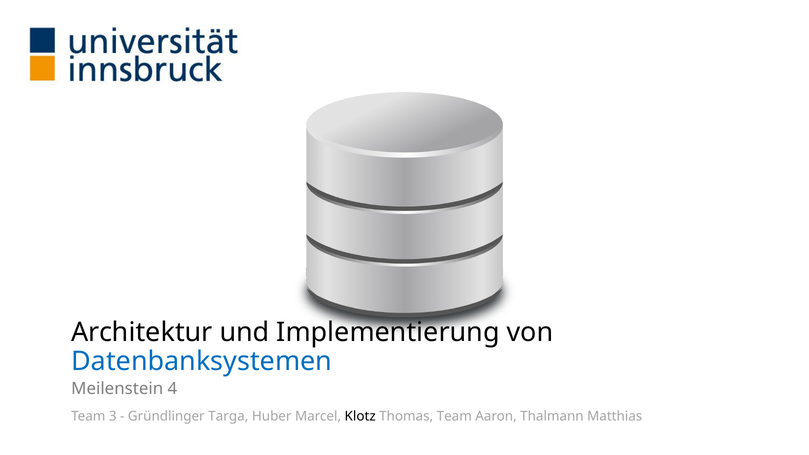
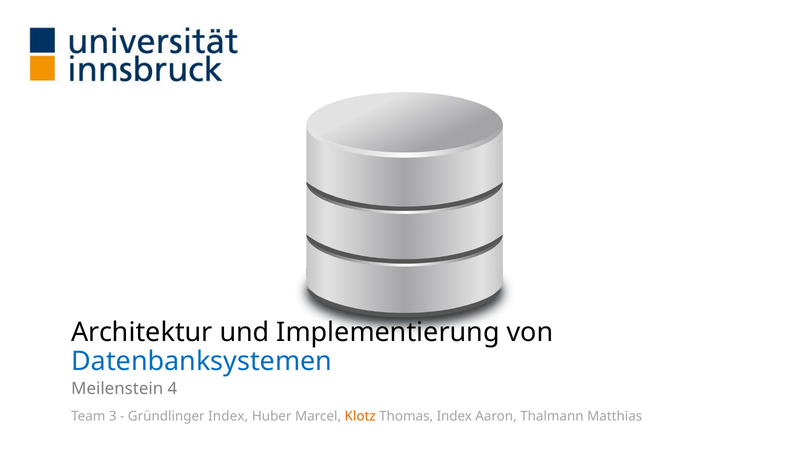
Gründlinger Targa: Targa -> Index (228, 416)
Klotz colour: black -> orange (360, 416)
Thomas Team: Team -> Index (454, 416)
